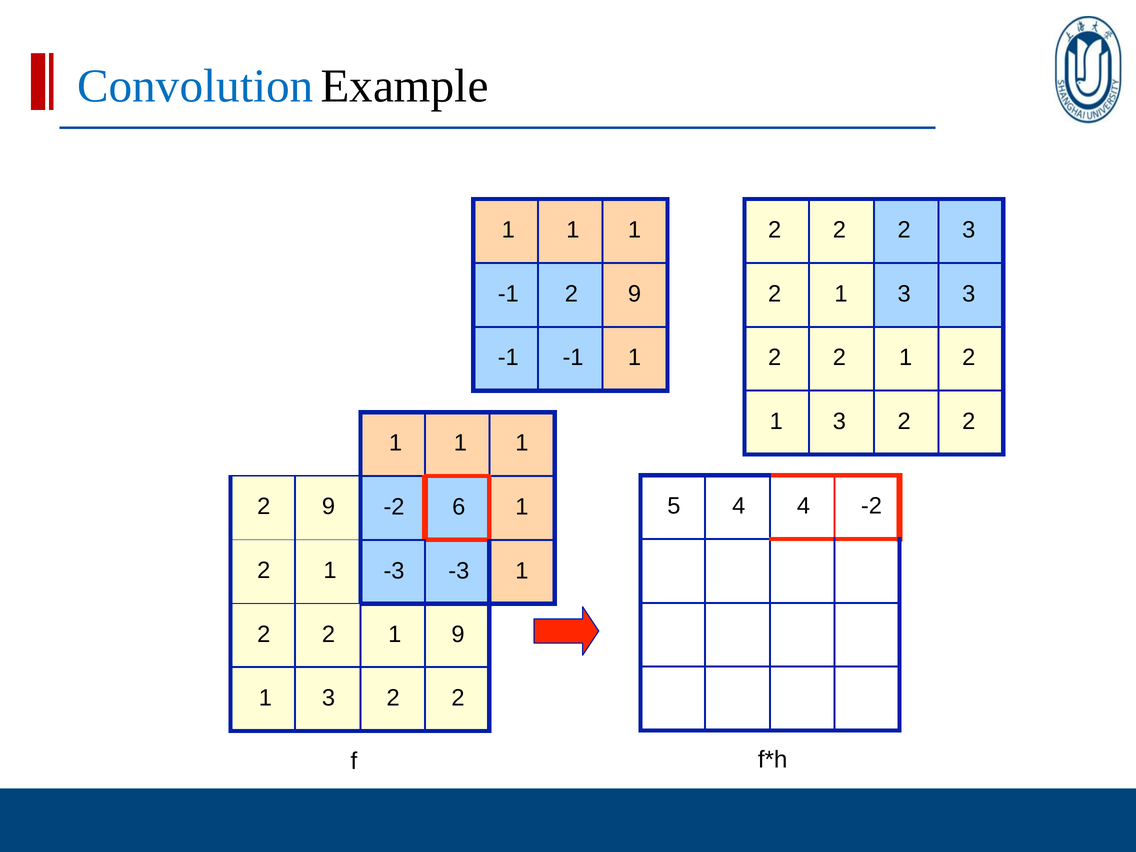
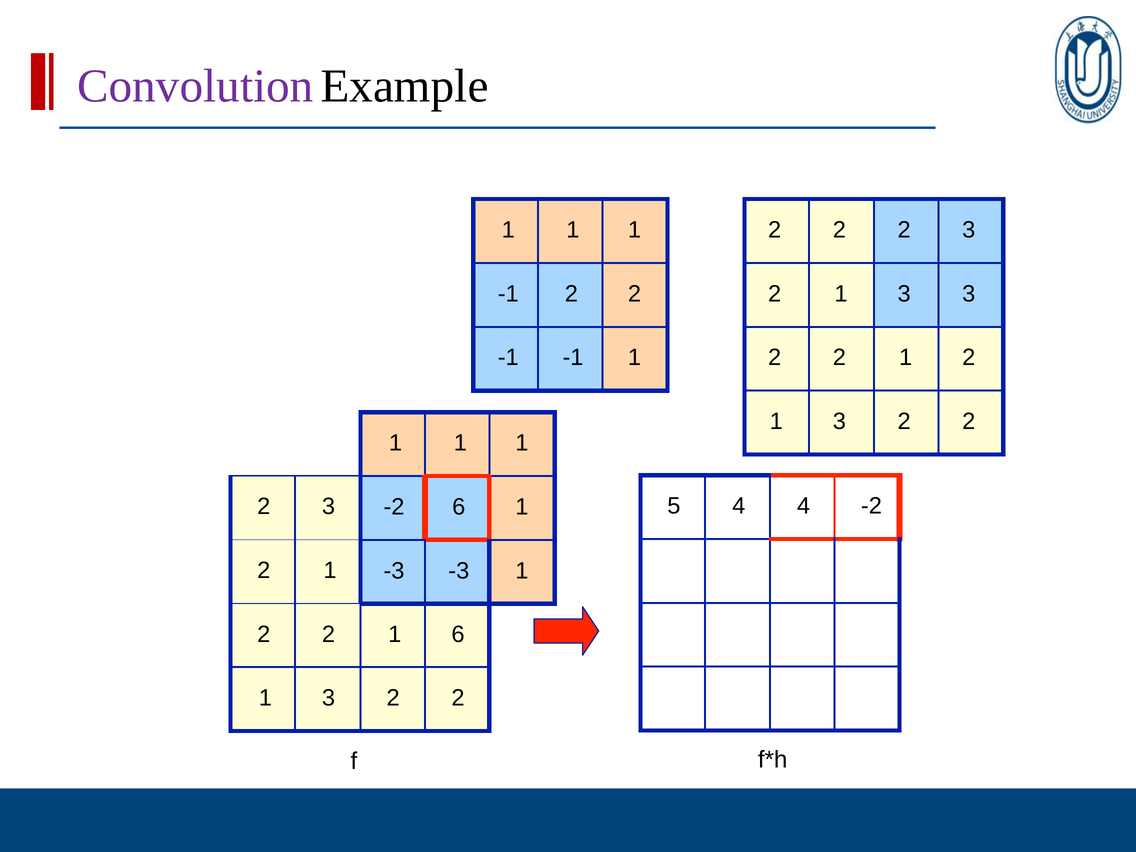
Convolution colour: blue -> purple (195, 86)
-1 2 9: 9 -> 2 (635, 294)
9: 9 -> 3 (328, 507)
1 9: 9 -> 6 (458, 634)
